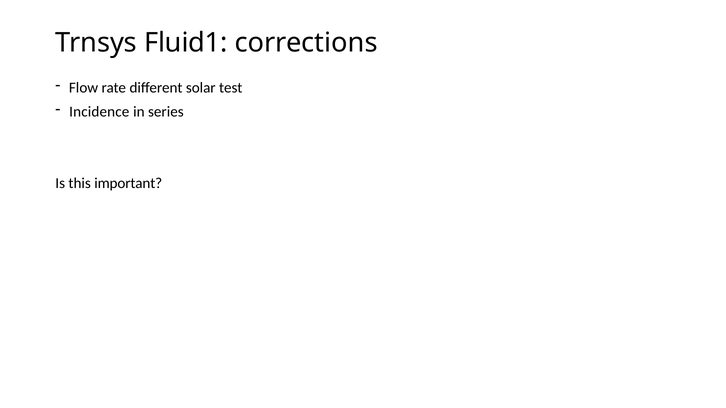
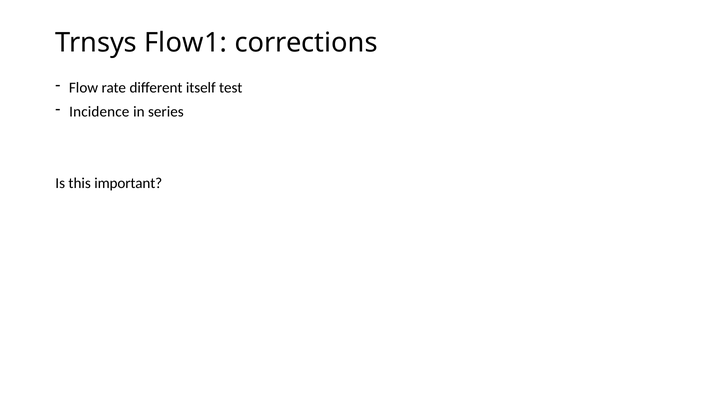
Fluid1: Fluid1 -> Flow1 (186, 43)
solar: solar -> itself (201, 88)
